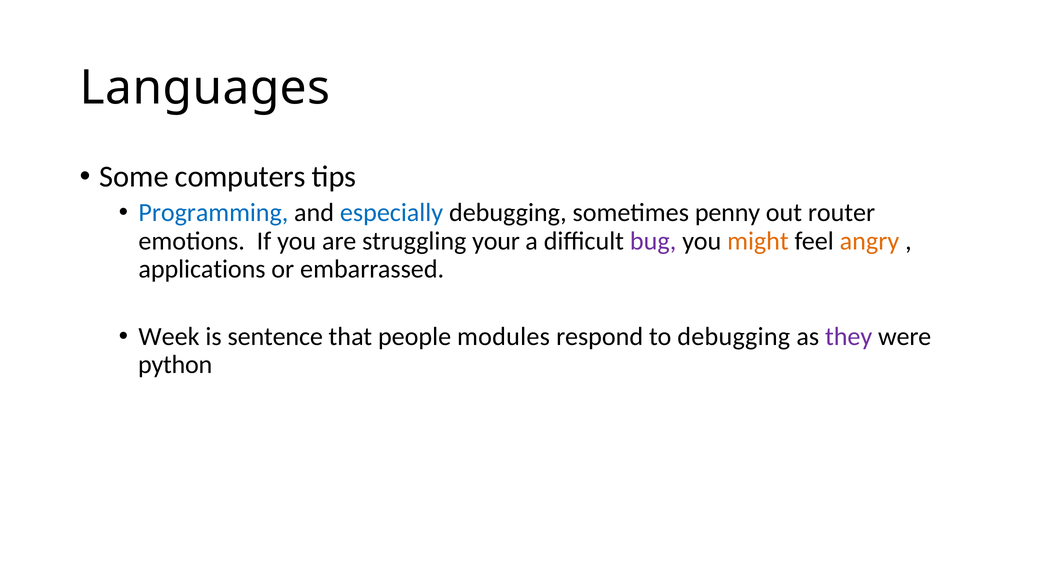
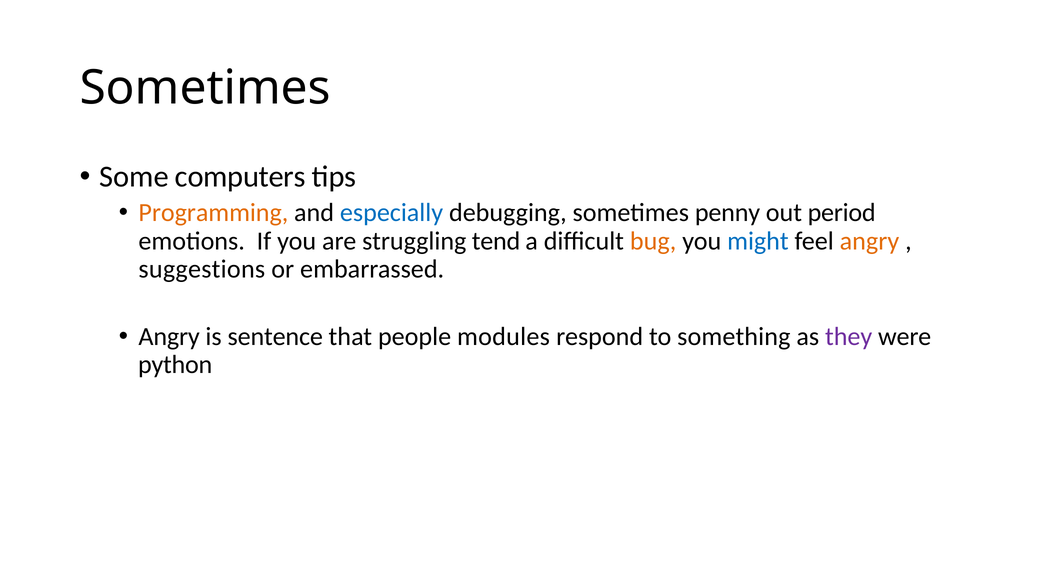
Languages: Languages -> Sometimes (205, 88)
Programming colour: blue -> orange (213, 213)
router: router -> period (842, 213)
your: your -> tend (496, 241)
bug colour: purple -> orange (653, 241)
might colour: orange -> blue (758, 241)
applications: applications -> suggestions (202, 269)
Week: Week -> Angry (169, 336)
to debugging: debugging -> something (734, 336)
